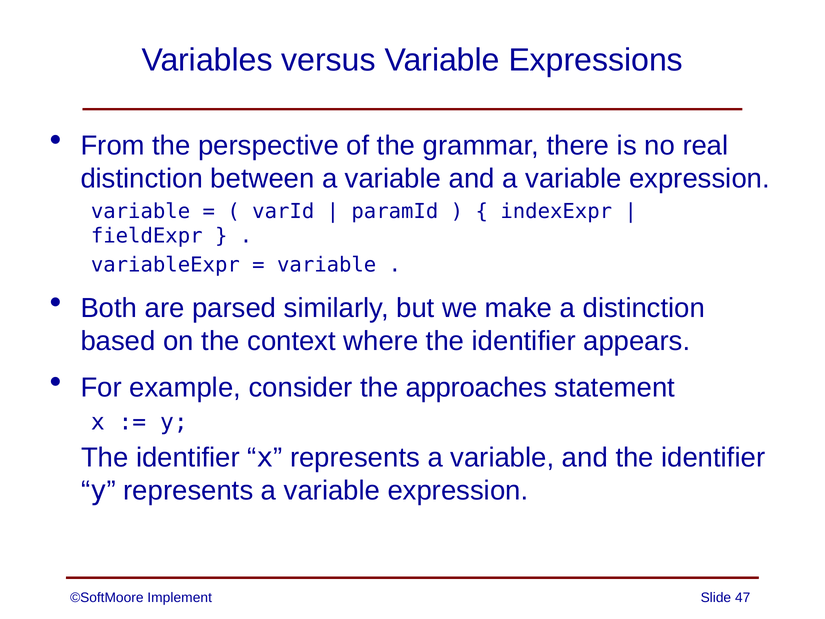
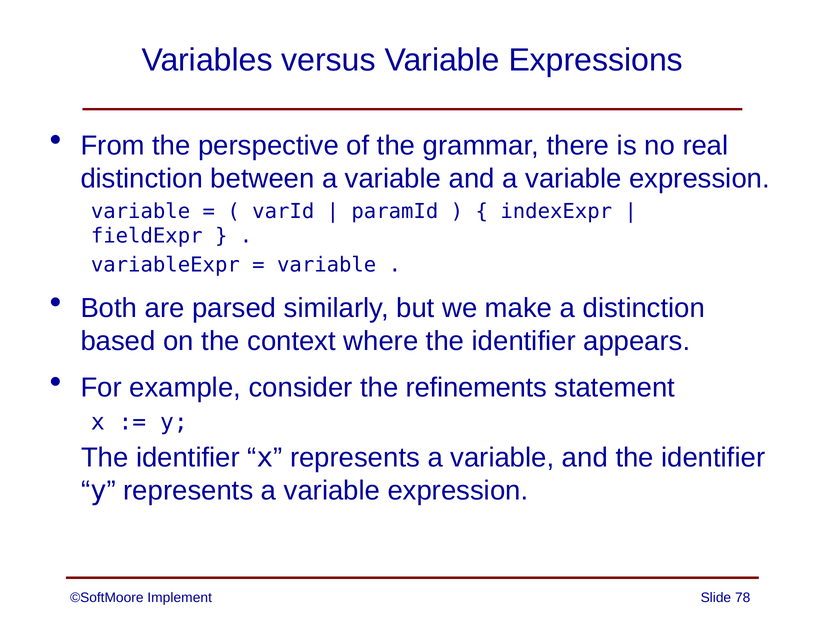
approaches: approaches -> refinements (476, 388)
47: 47 -> 78 (743, 598)
